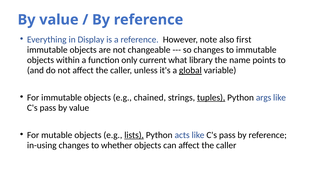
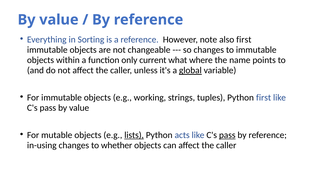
Display: Display -> Sorting (91, 39)
library: library -> where (201, 60)
chained: chained -> working (150, 97)
tuples underline: present -> none (211, 97)
Python args: args -> first (264, 97)
pass underline: none -> present (227, 135)
